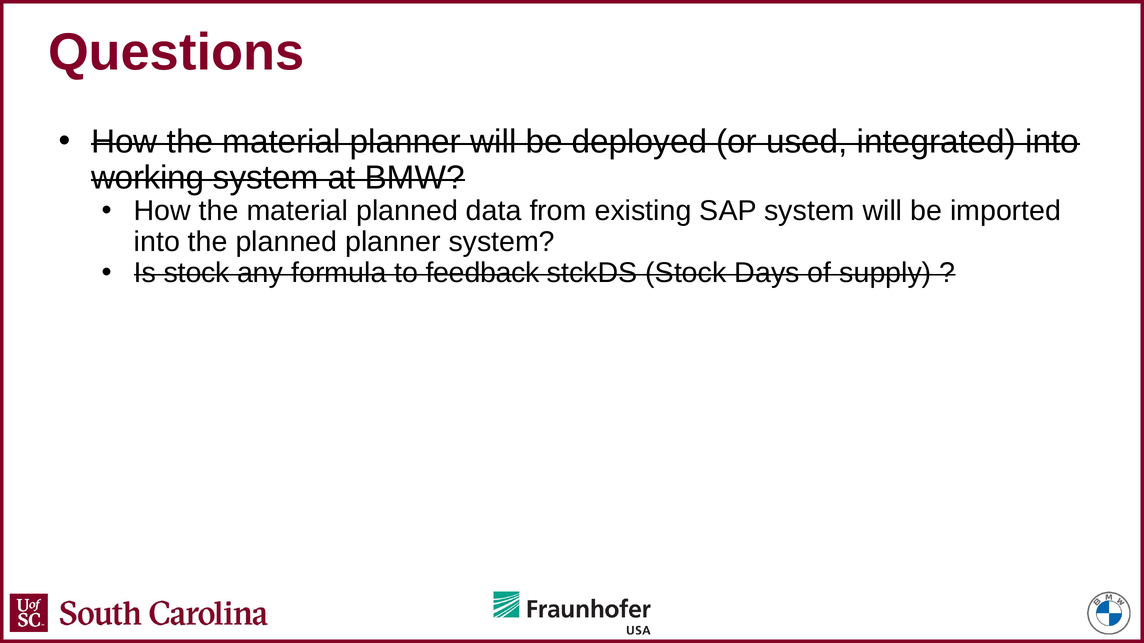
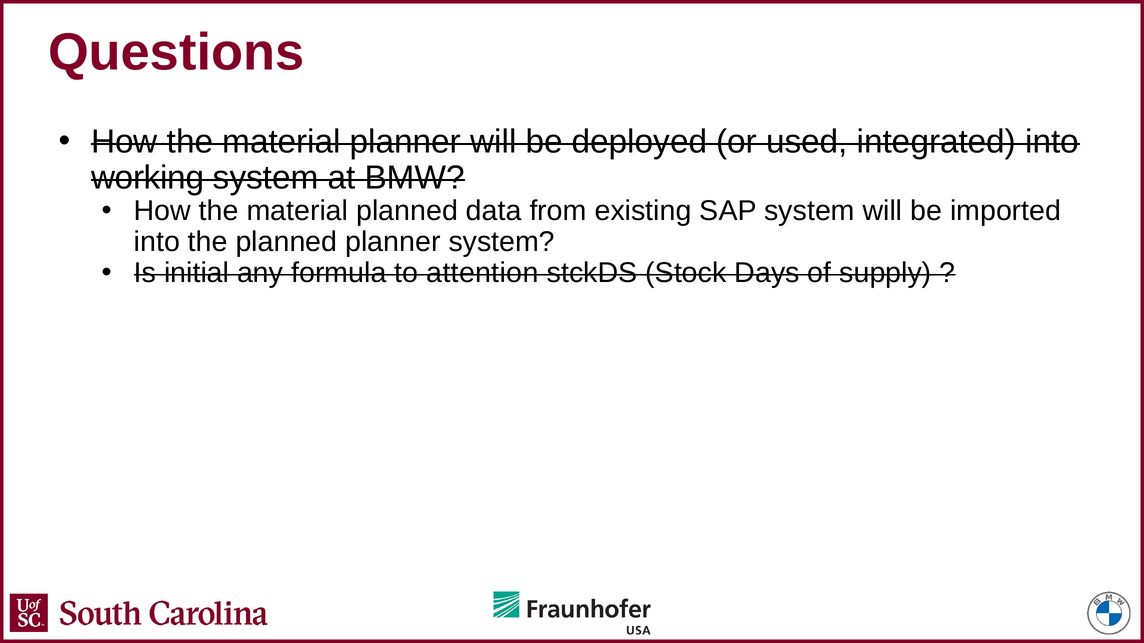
Is stock: stock -> initial (197, 273)
feedback: feedback -> attention (482, 273)
